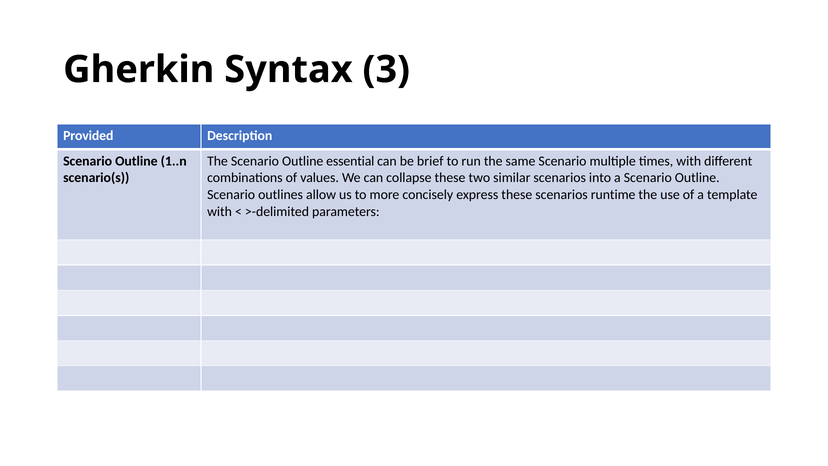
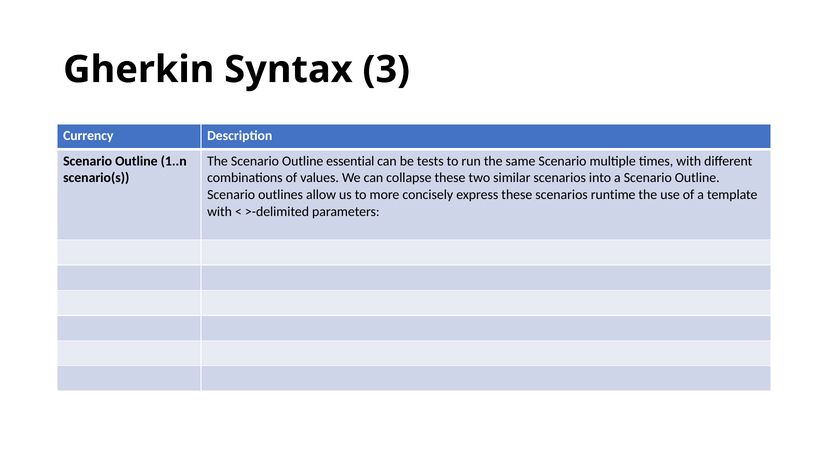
Provided: Provided -> Currency (88, 136)
brief: brief -> tests (430, 161)
